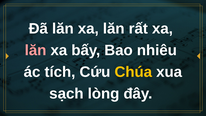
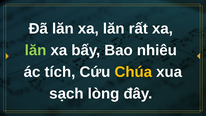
lăn colour: pink -> light green (36, 50)
